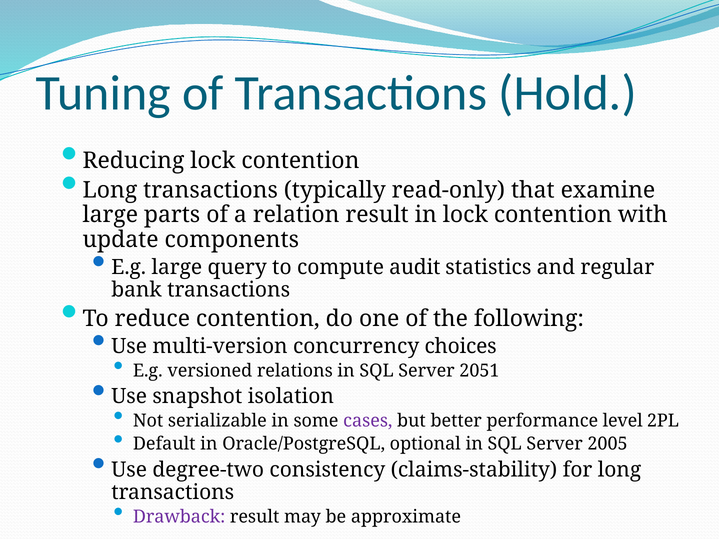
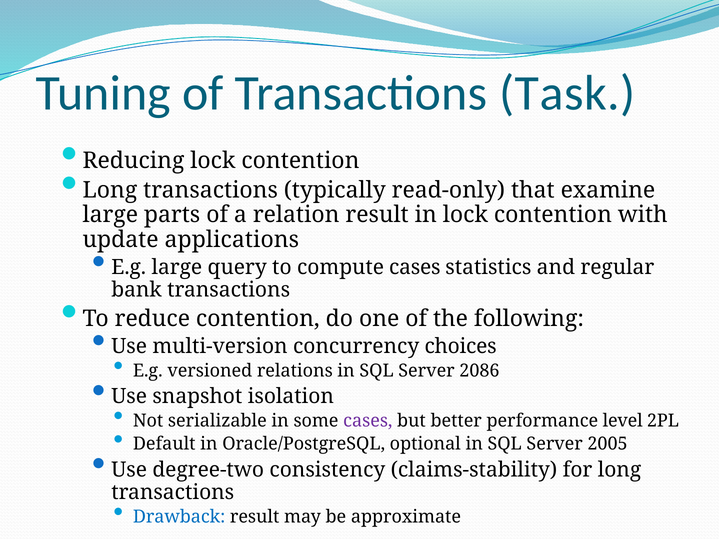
Hold: Hold -> Task (567, 93)
components: components -> applications (232, 240)
compute audit: audit -> cases (415, 267)
2051: 2051 -> 2086 (479, 371)
Drawback colour: purple -> blue (179, 517)
